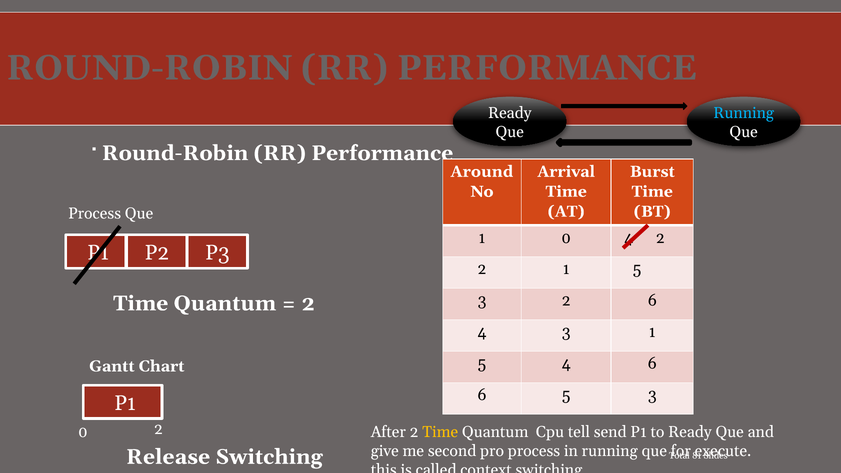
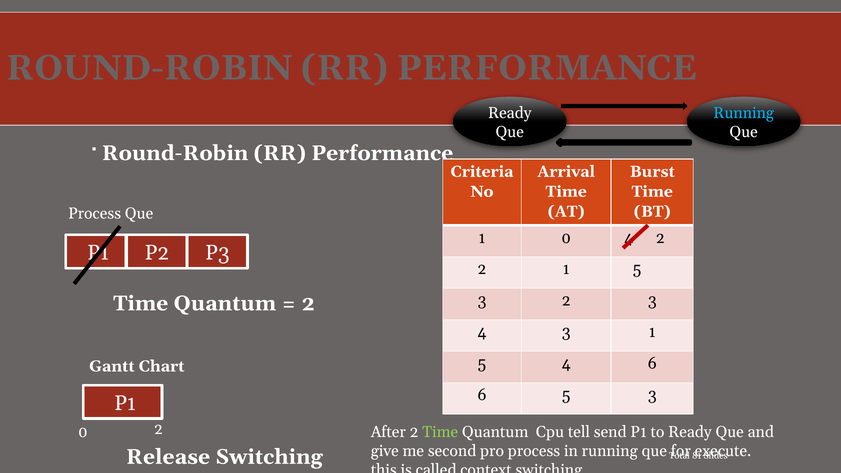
Around: Around -> Criteria (482, 172)
2 6: 6 -> 3 (652, 301)
Time colour: yellow -> light green (440, 432)
